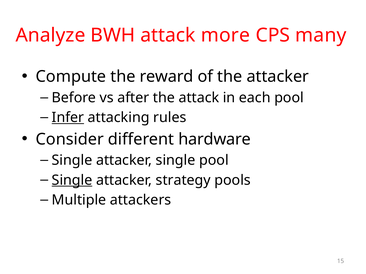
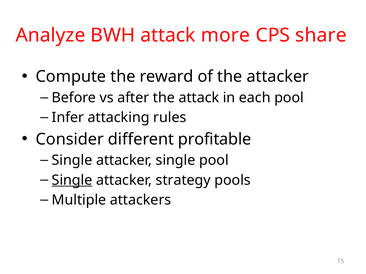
many: many -> share (321, 35)
Infer underline: present -> none (68, 118)
hardware: hardware -> profitable (215, 139)
